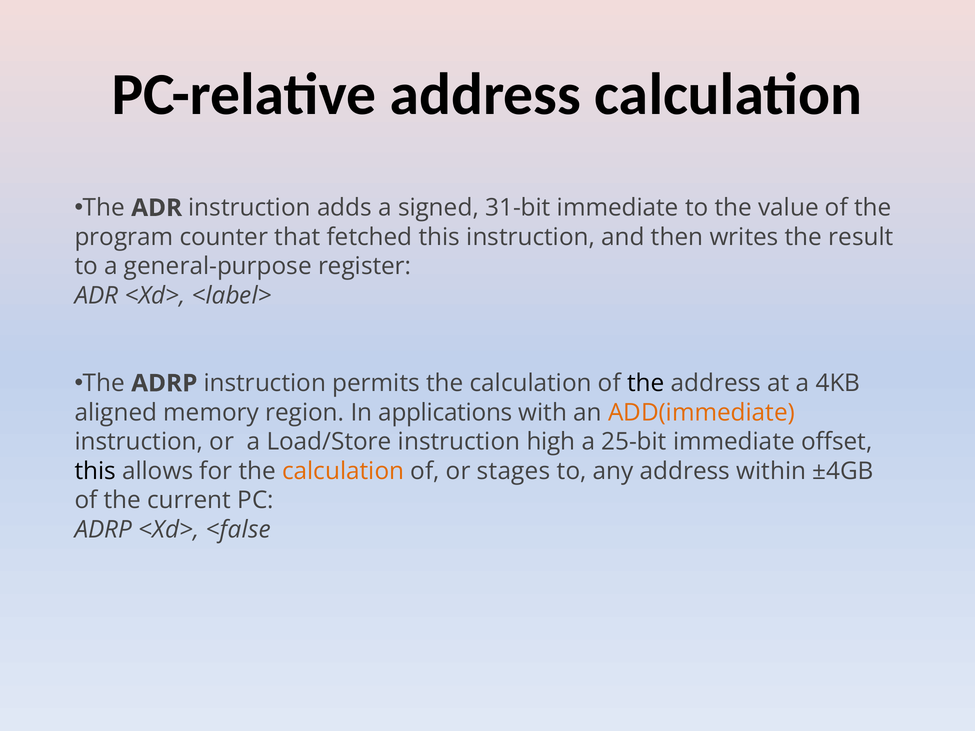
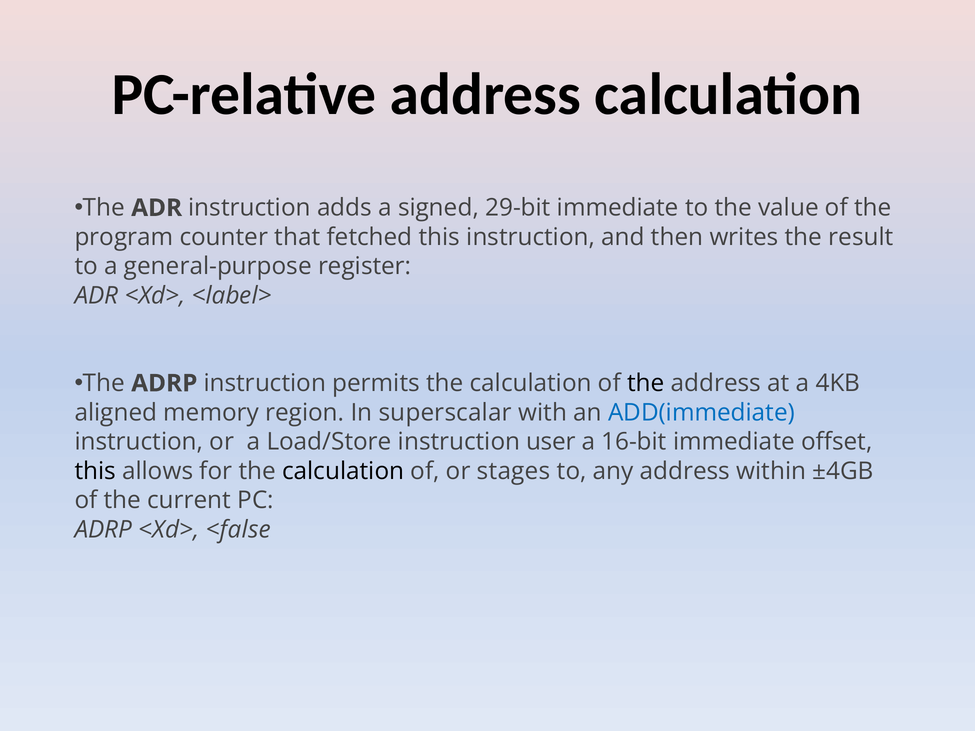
31-bit: 31-bit -> 29-bit (518, 208)
applications: applications -> superscalar (445, 413)
ADD(immediate colour: orange -> blue (701, 413)
high: high -> user (551, 442)
25-bit: 25-bit -> 16-bit (634, 442)
calculation colour: orange -> black (343, 471)
